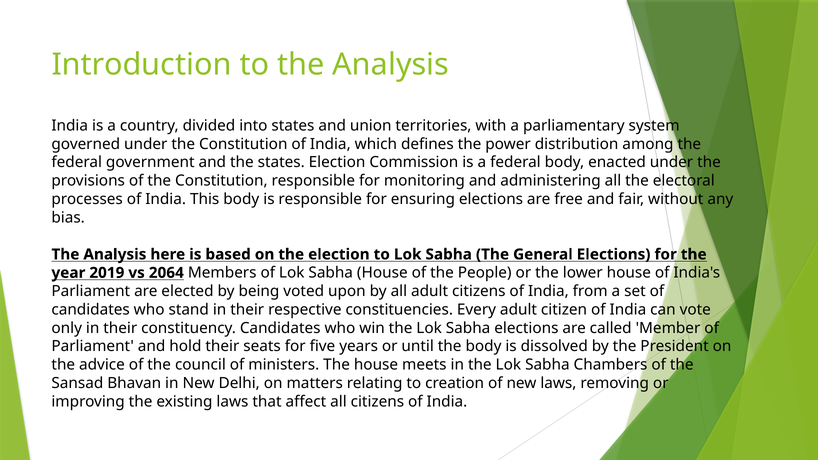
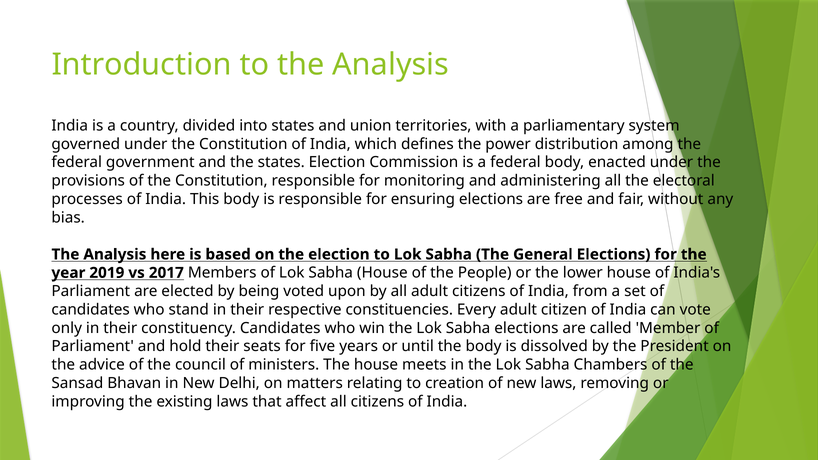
2064: 2064 -> 2017 (166, 273)
